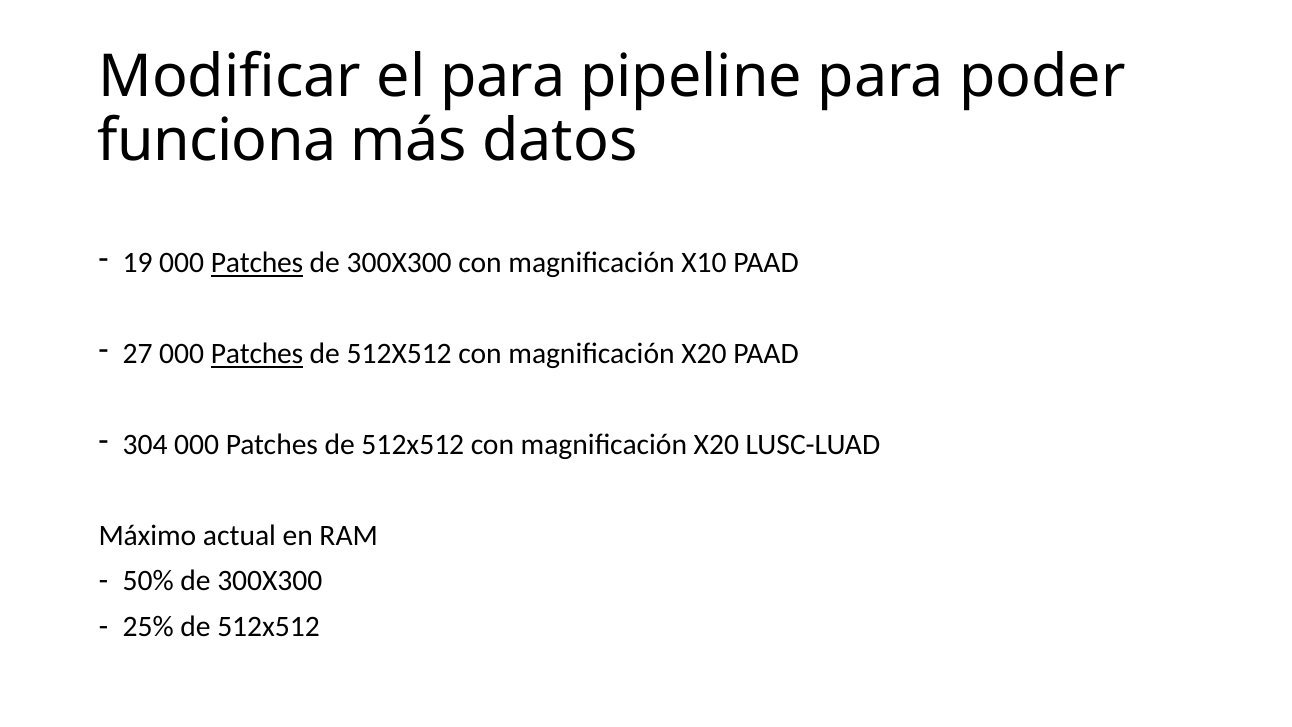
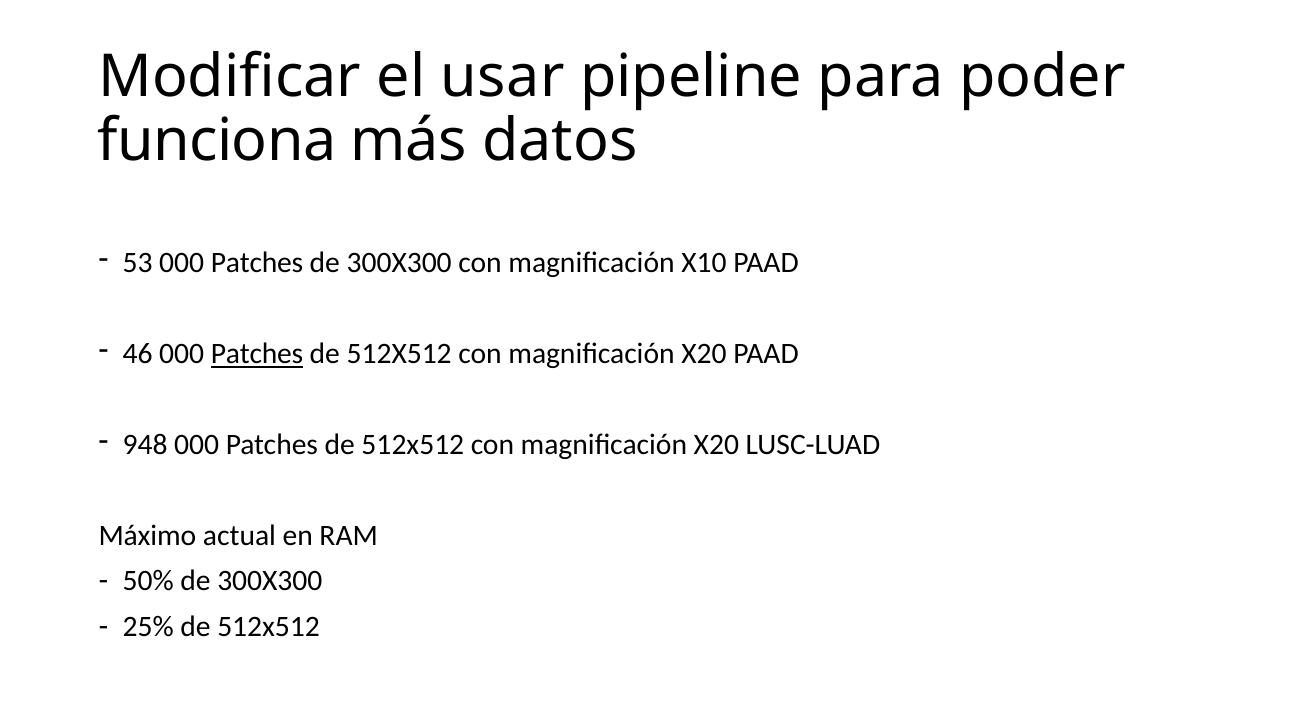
el para: para -> usar (503, 77)
19: 19 -> 53 (138, 263)
Patches underline: present -> none (257, 263)
27: 27 -> 46 (138, 354)
304: 304 -> 948 (145, 445)
